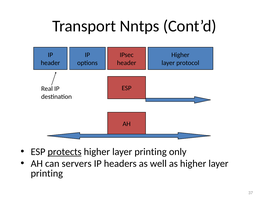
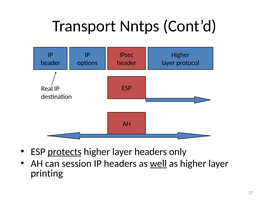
printing: printing -> headers (151, 152)
servers: servers -> session (77, 163)
well underline: none -> present (158, 163)
